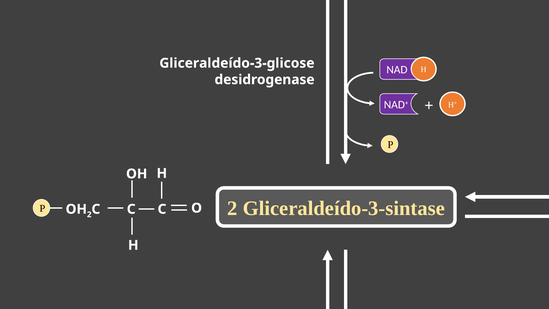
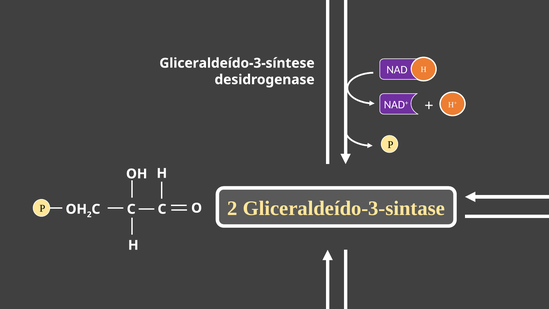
Gliceraldeído-3-glicose: Gliceraldeído-3-glicose -> Gliceraldeído-3-síntese (237, 63)
